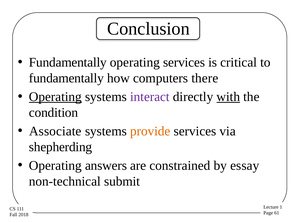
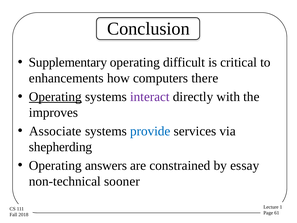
Fundamentally: Fundamentally -> Supplementary (68, 62)
operating services: services -> difficult (184, 62)
fundamentally: fundamentally -> enhancements (66, 78)
with underline: present -> none (228, 97)
condition: condition -> improves (53, 112)
provide colour: orange -> blue (150, 131)
submit: submit -> sooner (122, 181)
